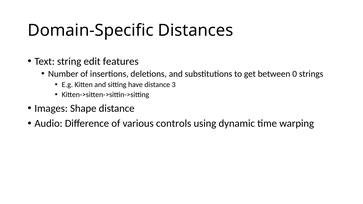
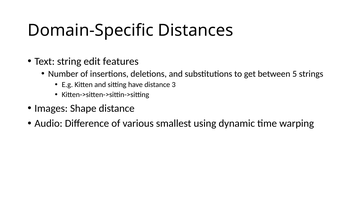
0: 0 -> 5 (295, 74)
controls: controls -> smallest (174, 124)
